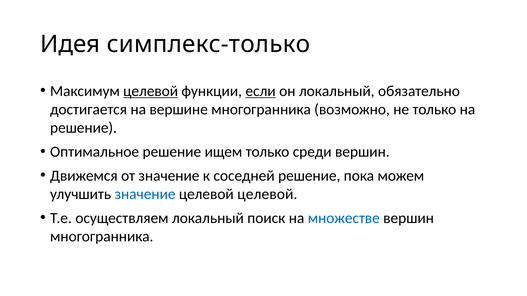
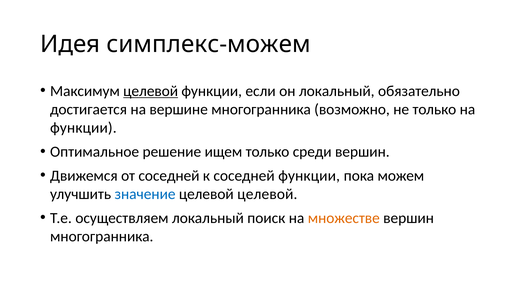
симплекс-только: симплекс-только -> симплекс-можем (209, 44)
если underline: present -> none (261, 91)
решение: решение -> функции (83, 128)
от значение: значение -> соседней (169, 176)
соседней решение: решение -> функции (309, 176)
множестве colour: blue -> orange (344, 218)
